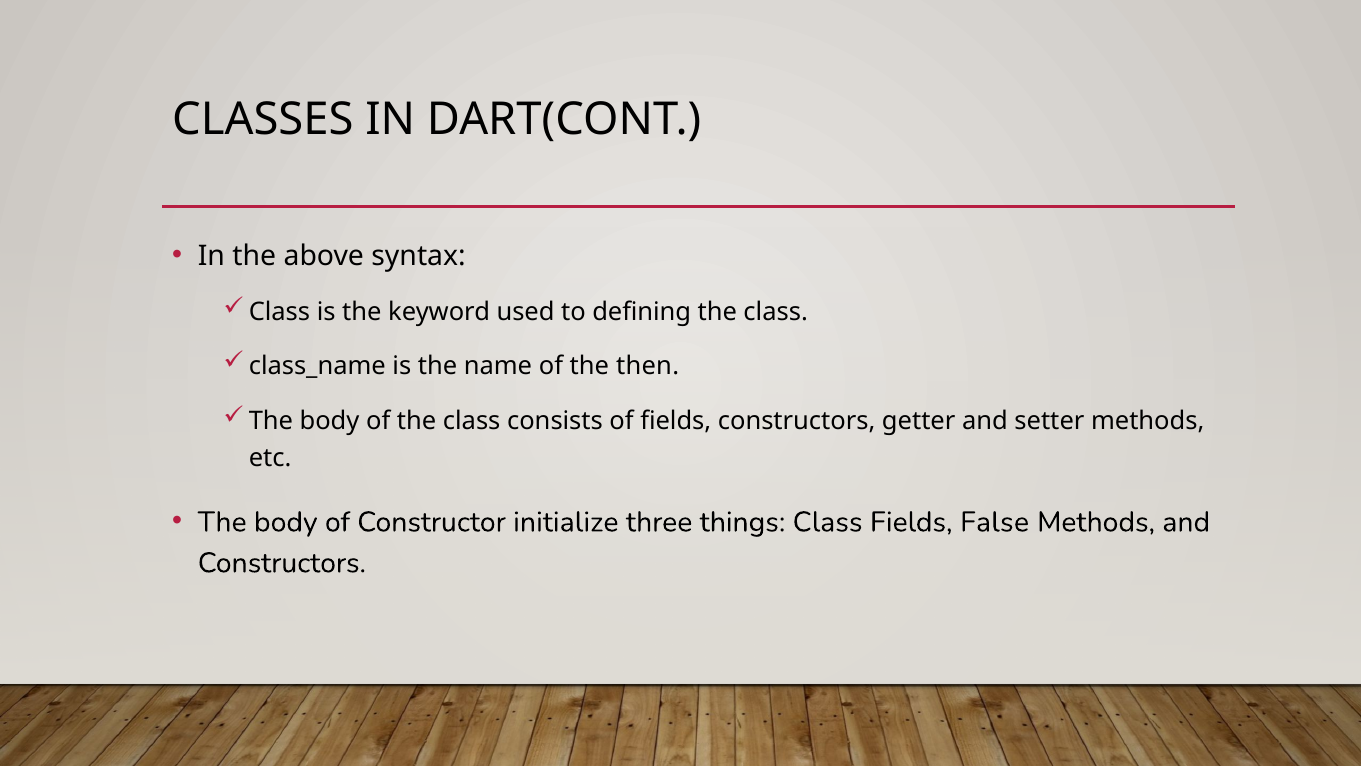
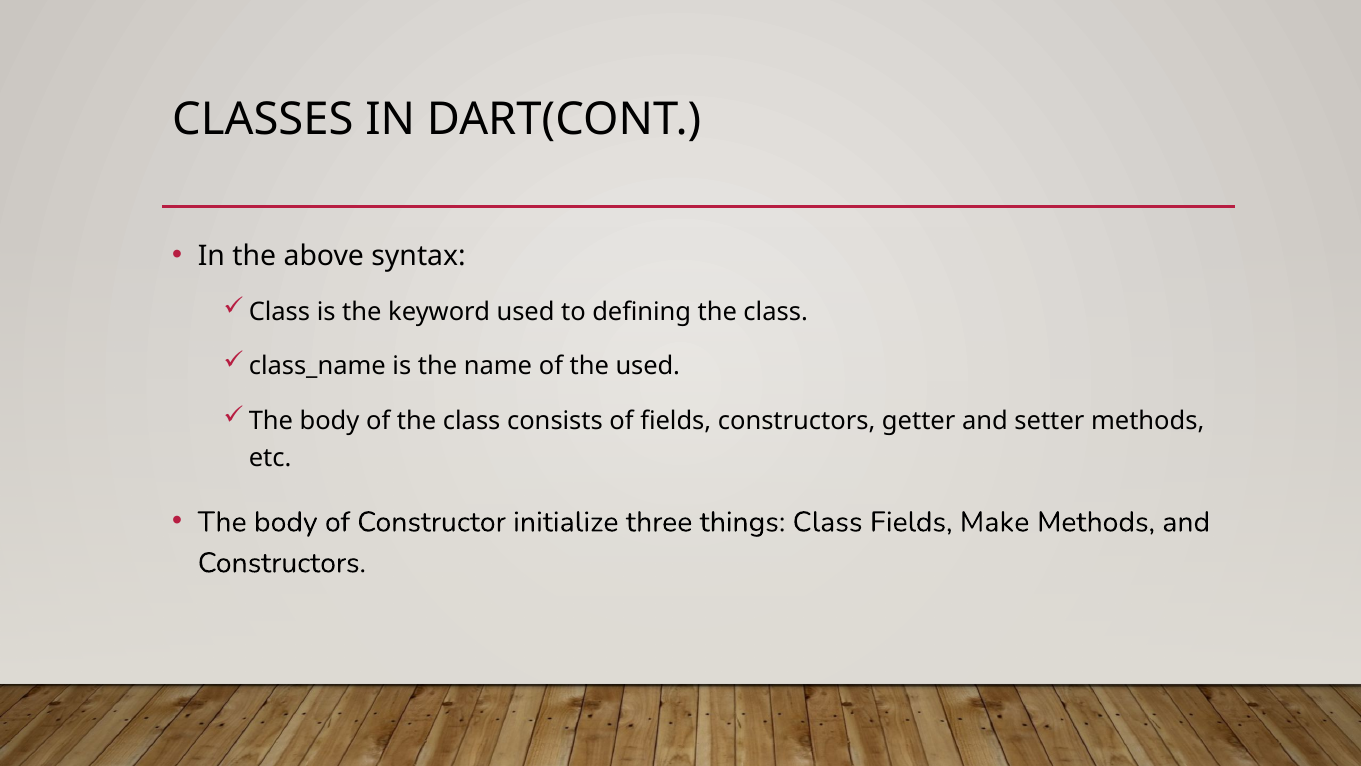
the then: then -> used (648, 366)
False: False -> Make (995, 522)
